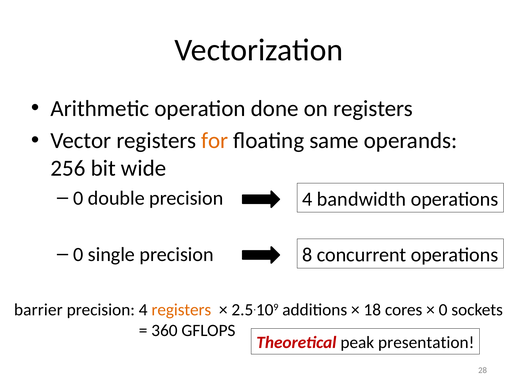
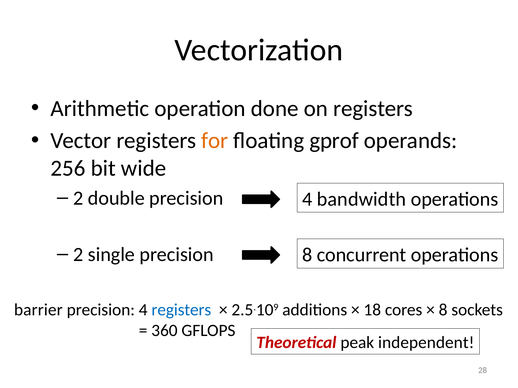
same: same -> gprof (334, 141)
0: 0 -> 2 (78, 198)
0: 0 -> 2 (78, 255)
registers colour: orange -> blue (181, 310)
0: 0 -> 8 (443, 310)
presentation: presentation -> independent (426, 343)
